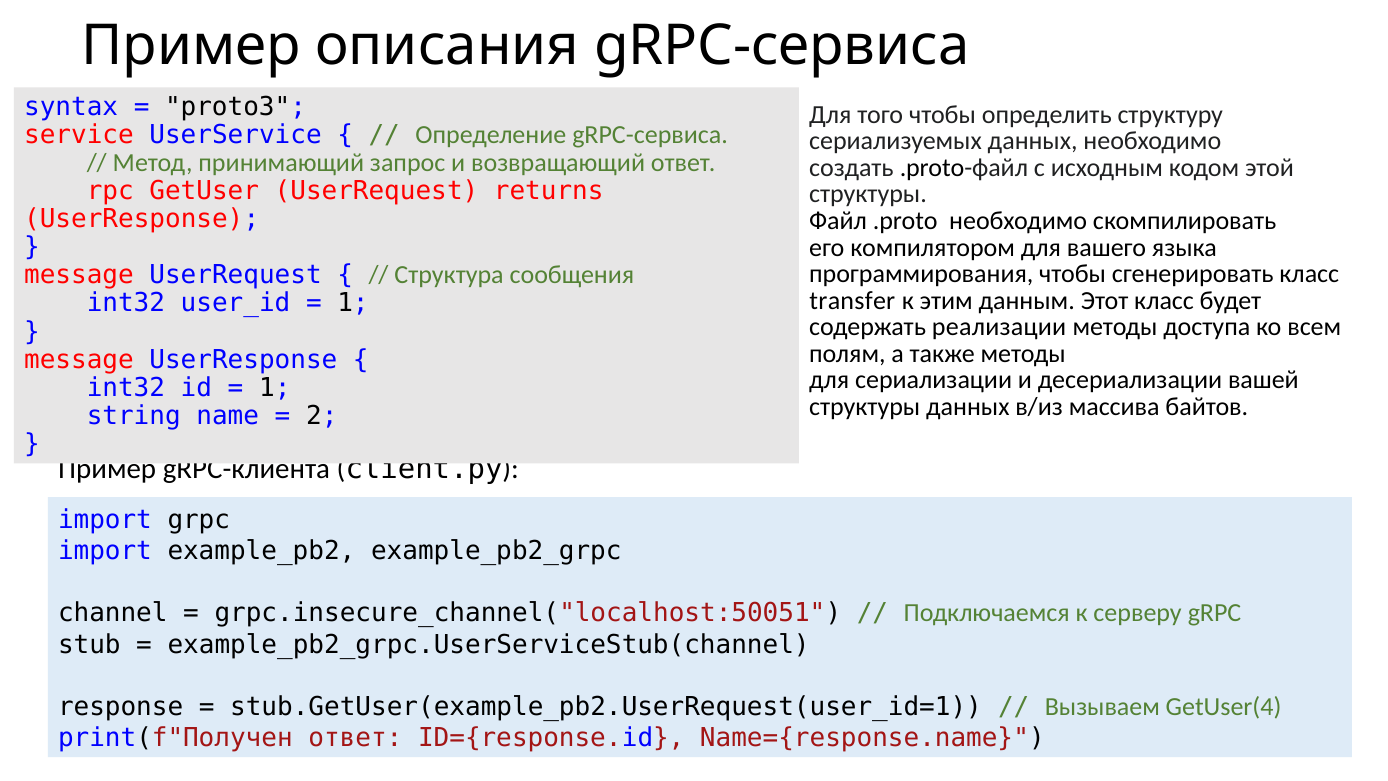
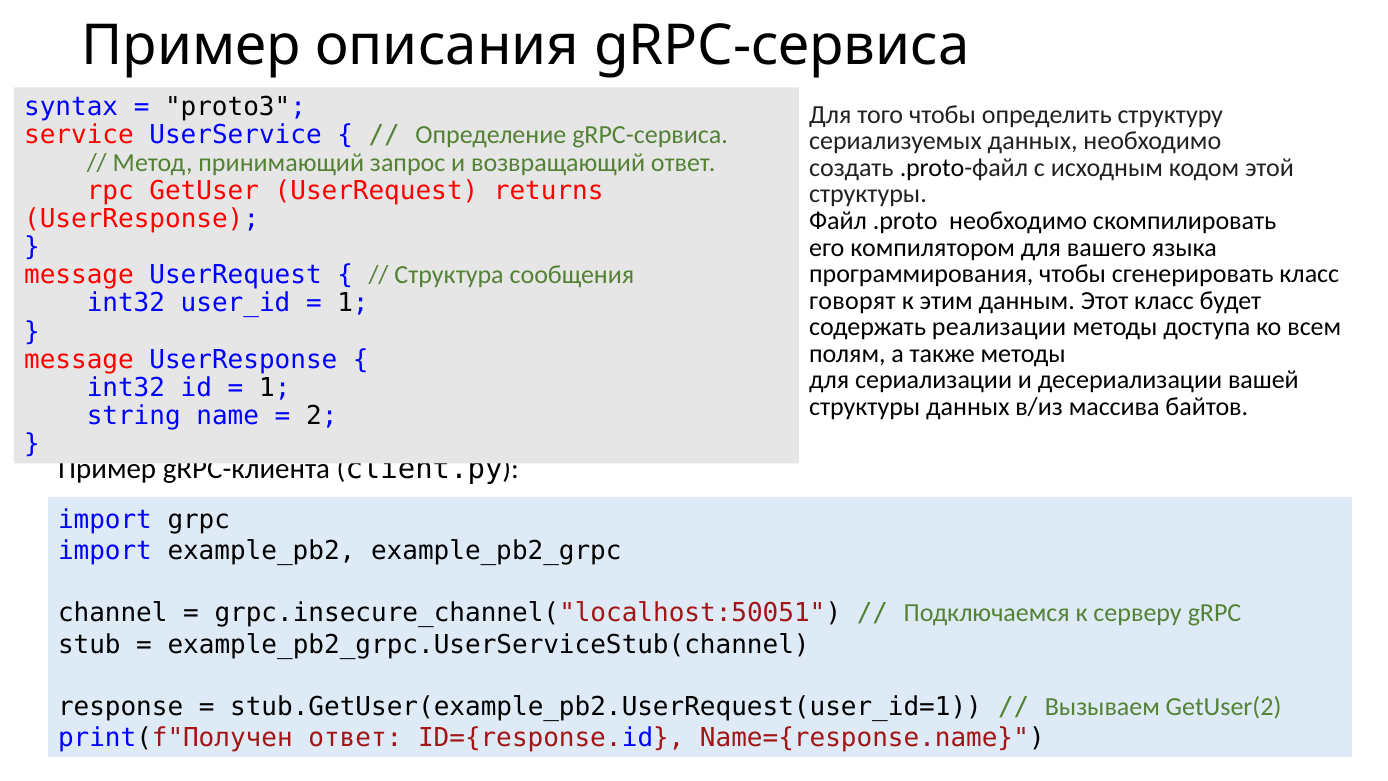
transfer: transfer -> говорят (852, 300)
GetUser(4: GetUser(4 -> GetUser(2 (1224, 707)
